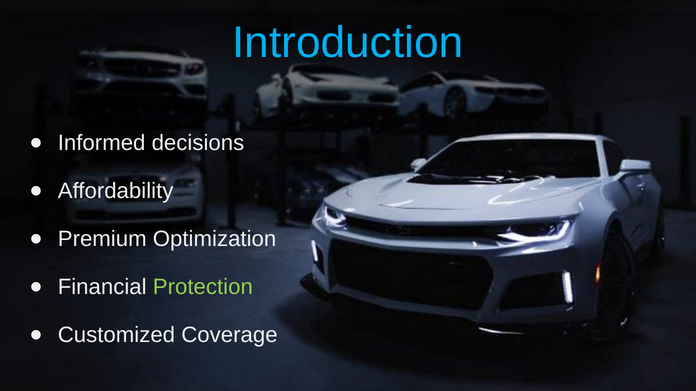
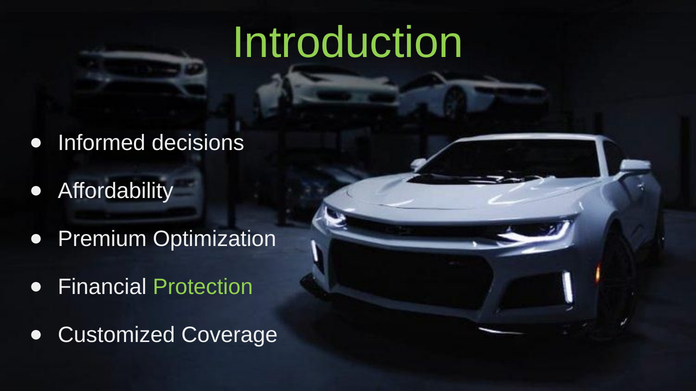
Introduction colour: light blue -> light green (348, 42)
